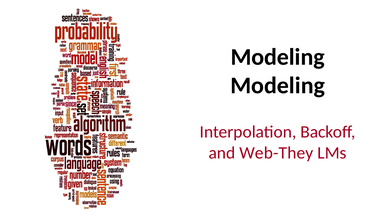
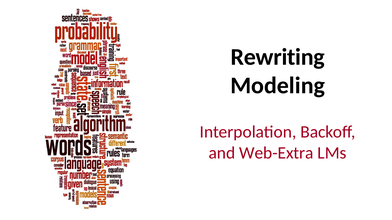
Modeling: Modeling -> Rewriting (278, 57)
Web-They: Web-They -> Web-Extra (276, 153)
